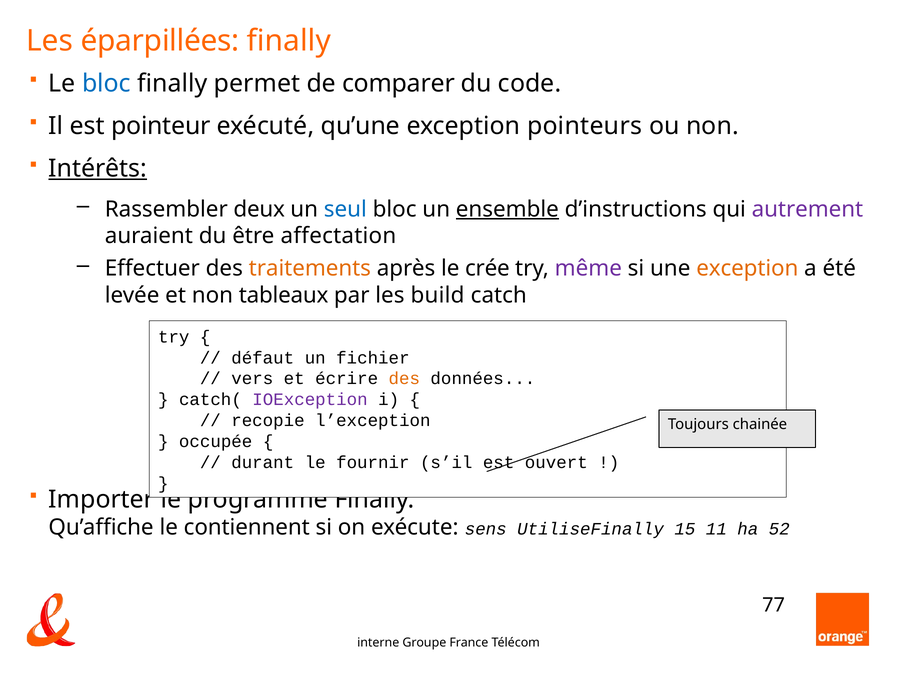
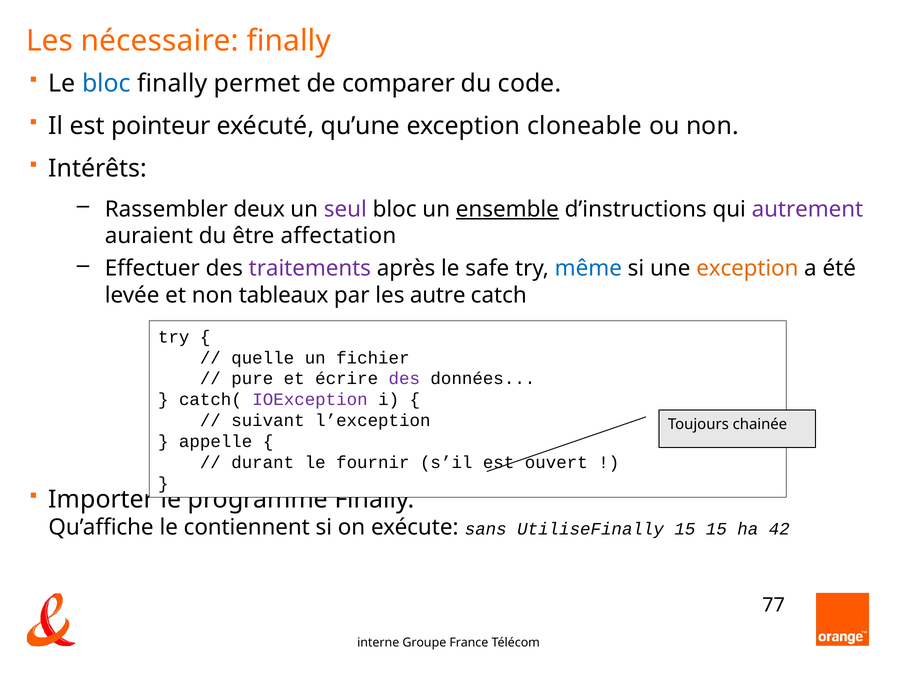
éparpillées: éparpillées -> nécessaire (160, 41)
pointeurs: pointeurs -> cloneable (585, 126)
Intérêts underline: present -> none (98, 168)
seul colour: blue -> purple (345, 209)
traitements colour: orange -> purple (310, 268)
crée: crée -> safe (487, 268)
même colour: purple -> blue (588, 268)
build: build -> autre (438, 295)
défaut: défaut -> quelle (263, 358)
vers: vers -> pure (252, 379)
des colour: orange -> purple (404, 379)
recopie: recopie -> suivant (268, 420)
occupée: occupée -> appelle (216, 441)
sens: sens -> sans (486, 529)
15 11: 11 -> 15 (716, 529)
52: 52 -> 42 (779, 529)
